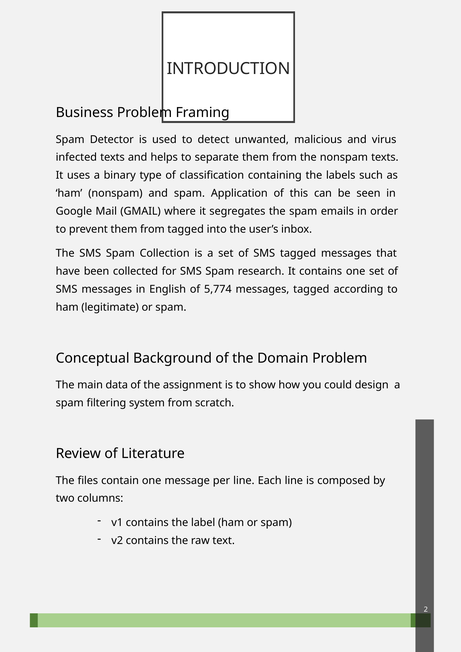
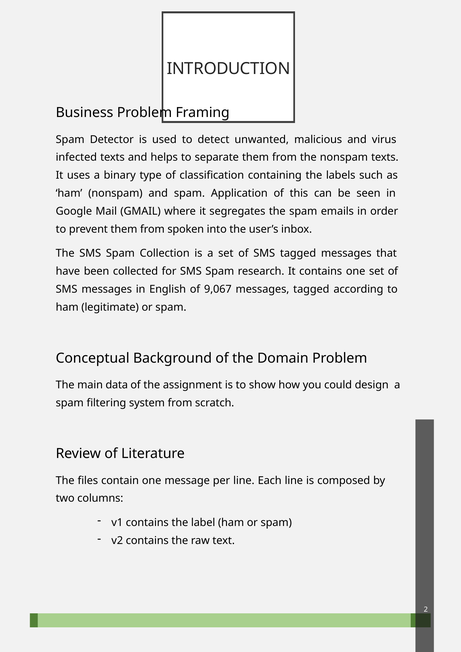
from tagged: tagged -> spoken (186, 229)
5,774: 5,774 -> 9,067 (218, 289)
